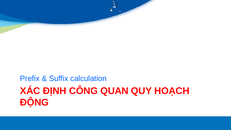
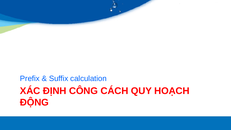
QUAN: QUAN -> CÁCH (114, 91)
